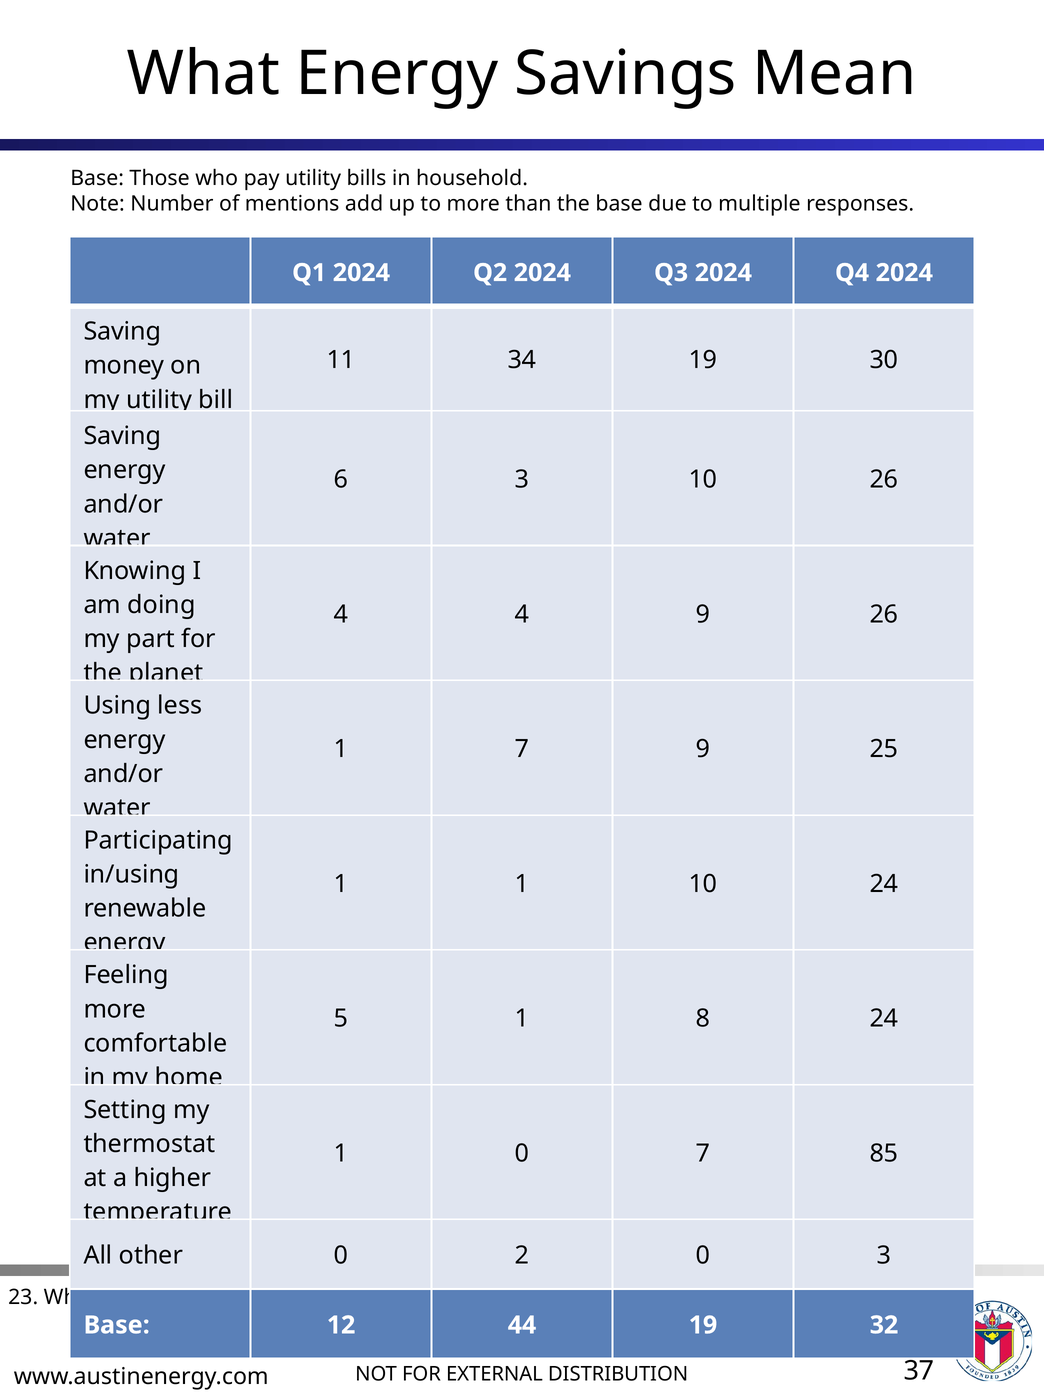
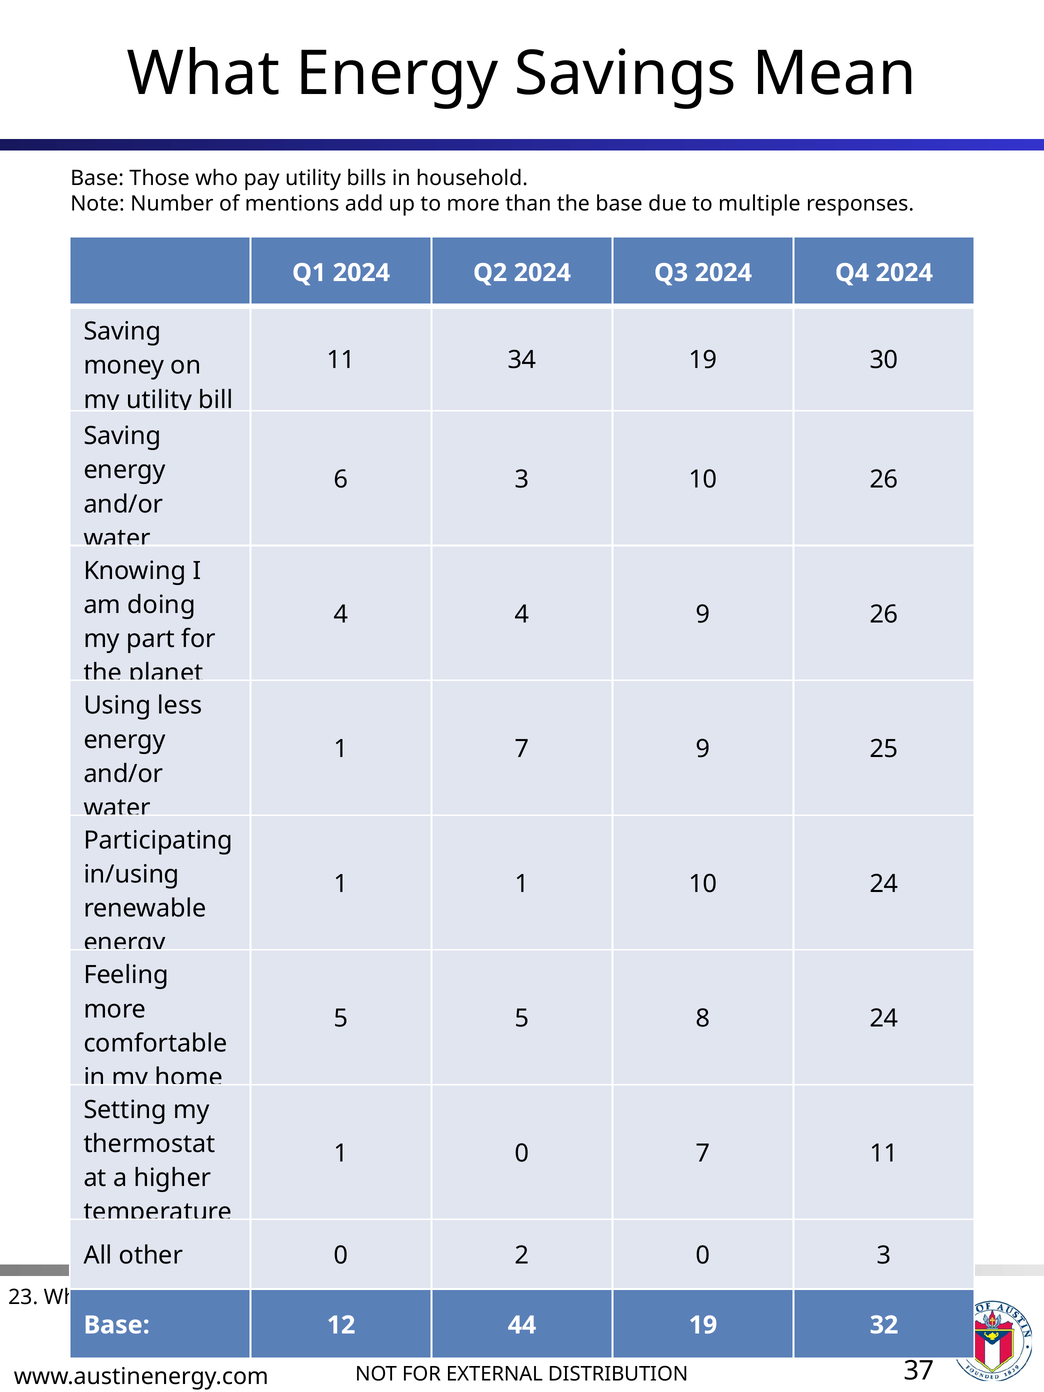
5 1: 1 -> 5 (522, 1019)
7 85: 85 -> 11 (884, 1153)
